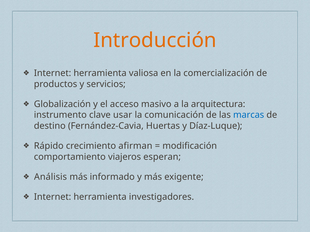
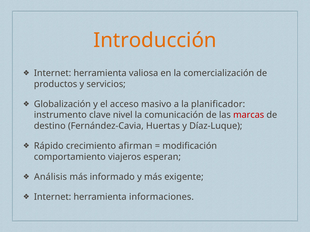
arquitectura: arquitectura -> planificador (218, 104)
usar: usar -> nivel (123, 115)
marcas colour: blue -> red (249, 115)
investigadores: investigadores -> informaciones (161, 197)
